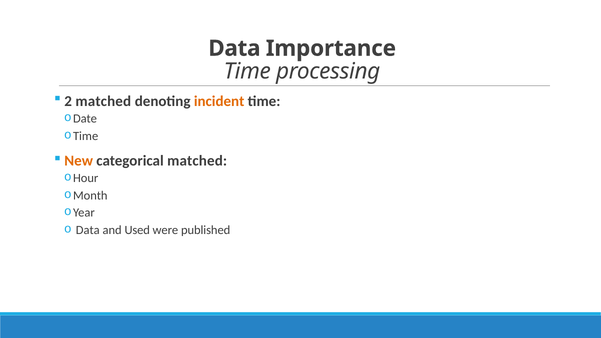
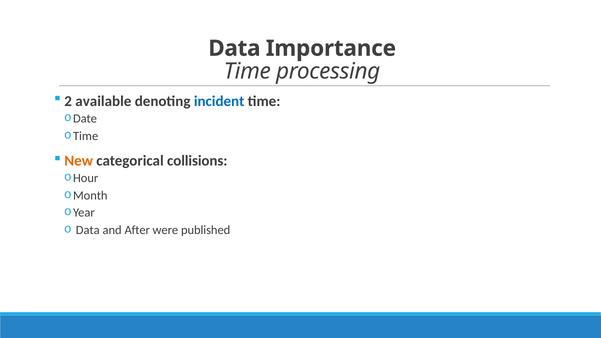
2 matched: matched -> available (103, 101)
incident colour: orange -> blue (219, 101)
categorical matched: matched -> collisions (197, 161)
Used: Used -> After (137, 230)
